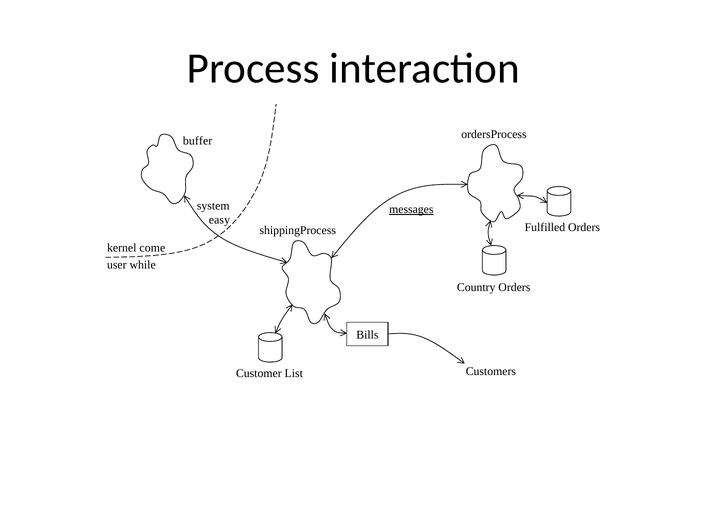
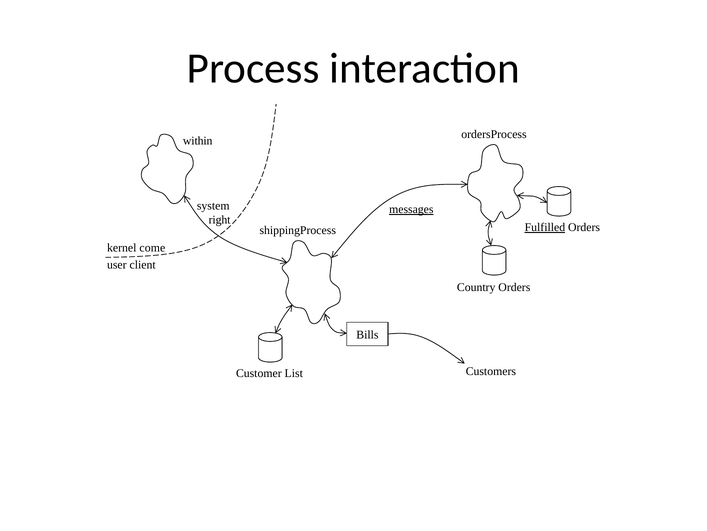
buffer: buffer -> within (198, 141)
easy: easy -> right (220, 220)
Fulfilled underline: none -> present (545, 227)
while: while -> client (143, 265)
